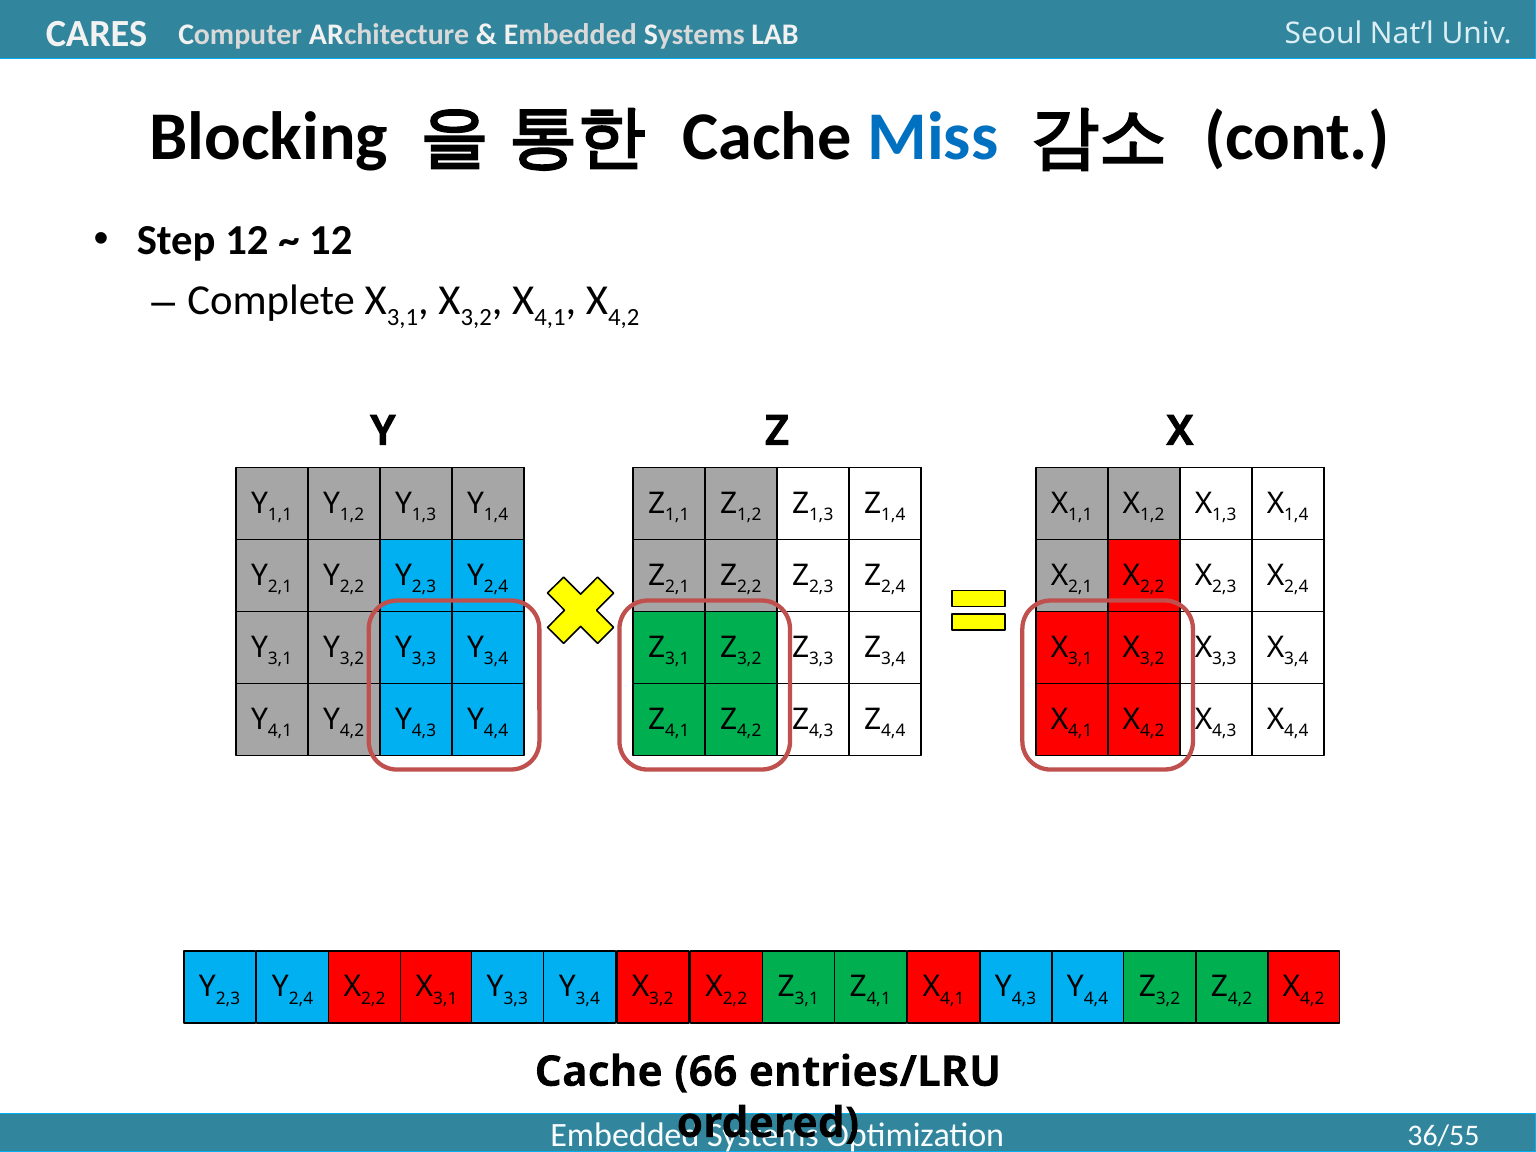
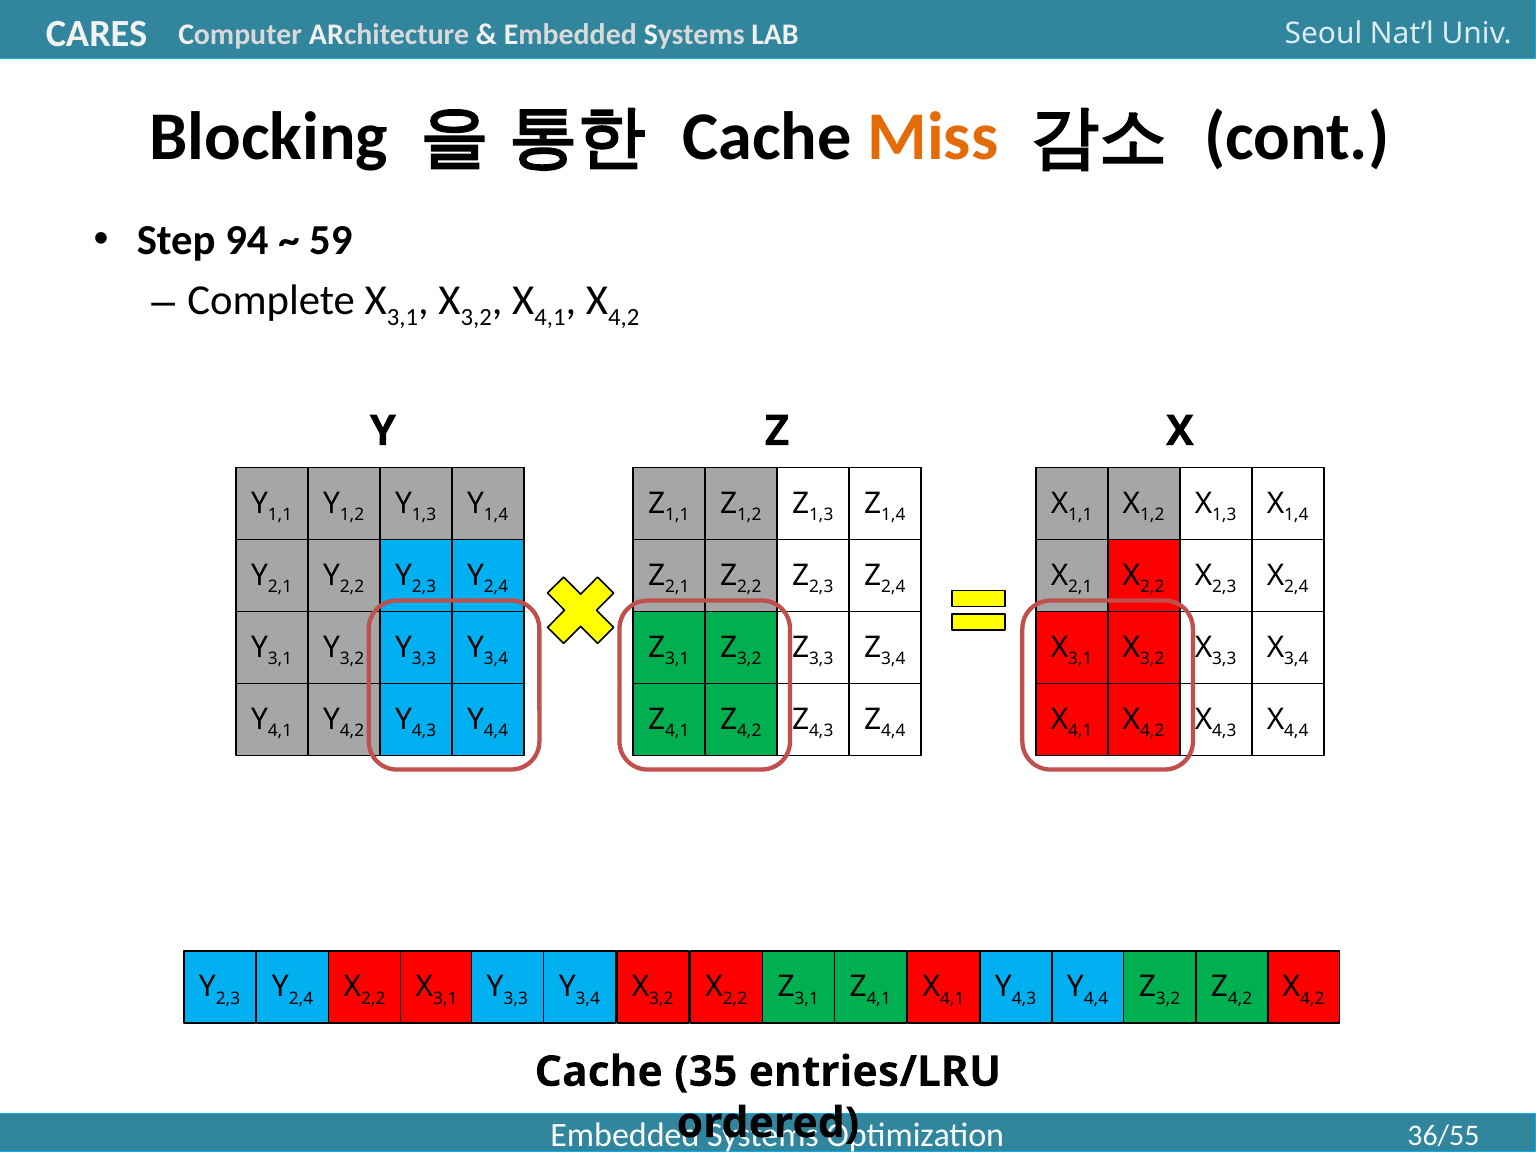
Miss colour: blue -> orange (933, 137)
Step 12: 12 -> 94 (247, 241)
12: 12 -> 59 (331, 241)
66: 66 -> 35 (706, 1072)
